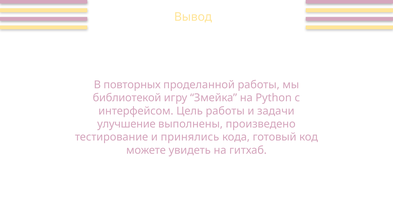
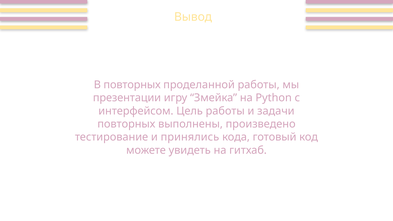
библиотекой: библиотекой -> презентации (127, 98)
улучшение: улучшение -> повторных (126, 124)
